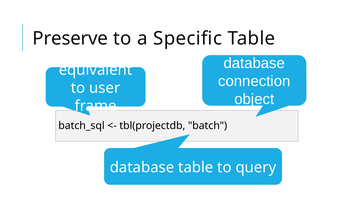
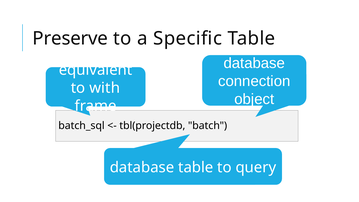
user: user -> with (105, 88)
